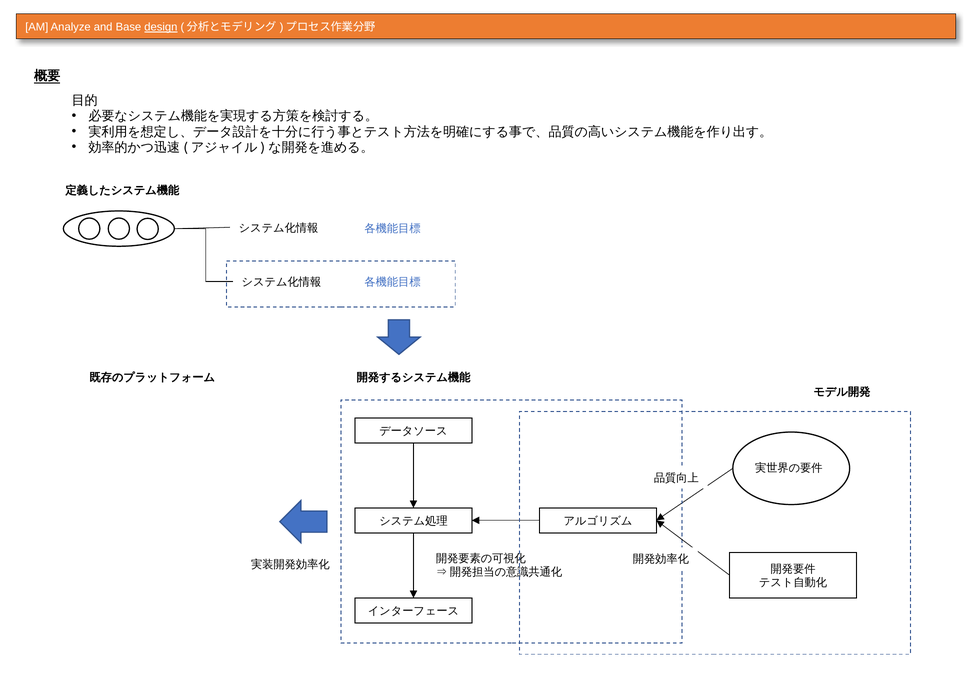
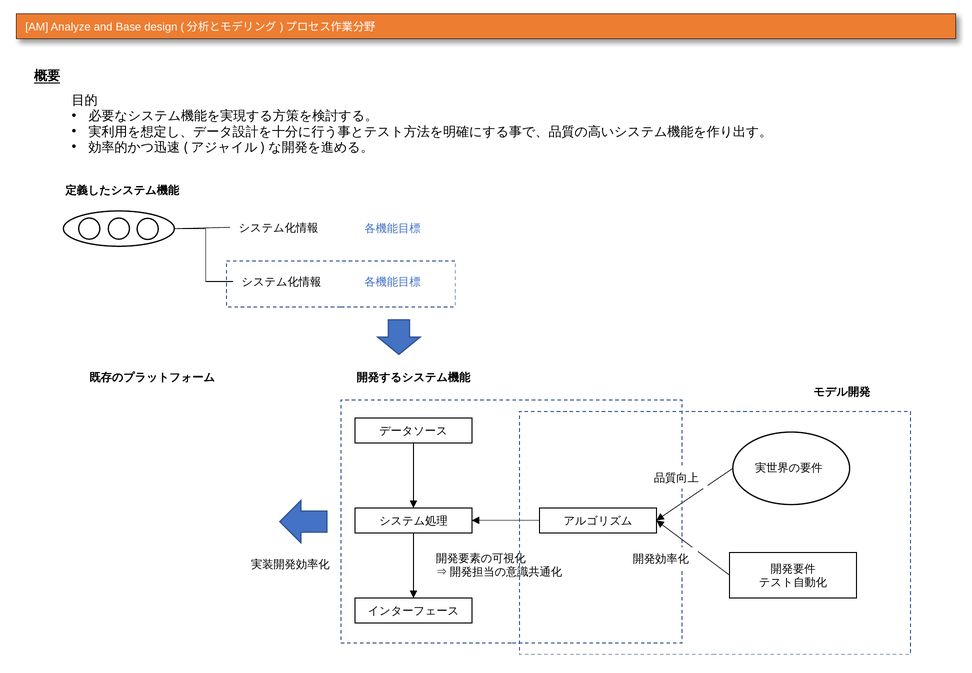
design underline: present -> none (161, 27)
